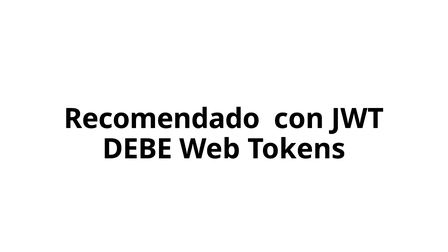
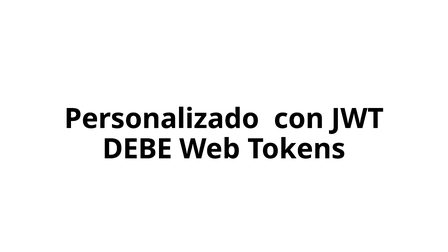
Recomendado: Recomendado -> Personalizado (162, 119)
